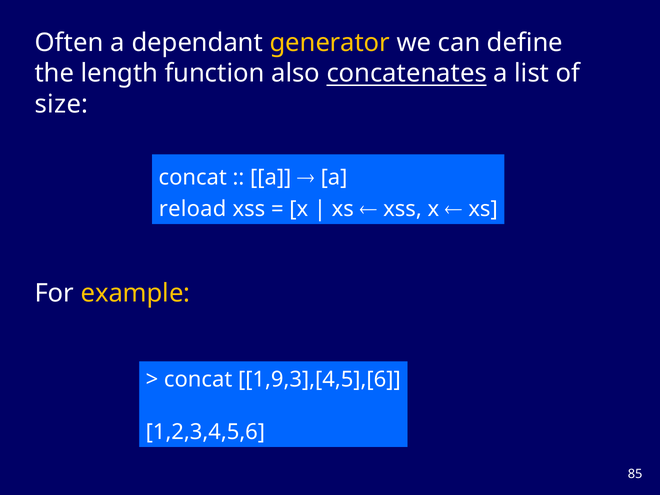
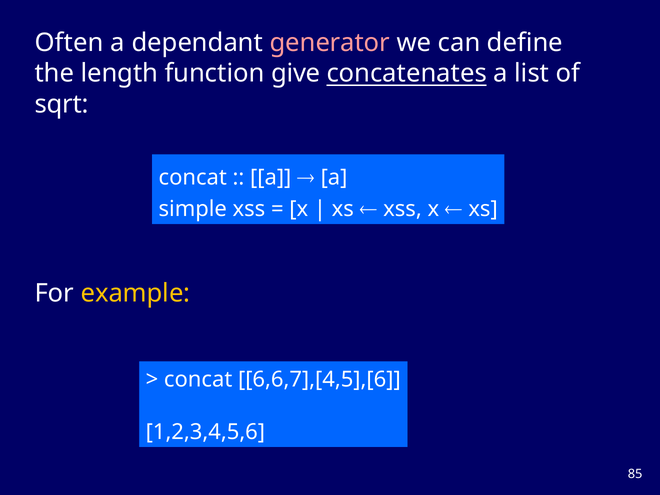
generator colour: yellow -> pink (330, 43)
also: also -> give (296, 73)
size: size -> sqrt (62, 104)
reload: reload -> simple (193, 209)
1,9,3],[4,5],[6: 1,9,3],[4,5],[6 -> 6,6,7],[4,5],[6 (319, 379)
